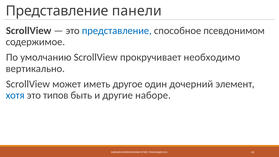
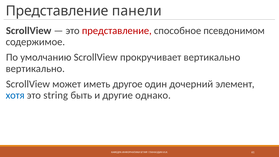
представление colour: blue -> red (117, 31)
прокручивает необходимо: необходимо -> вертикально (212, 57)
типов: типов -> string (56, 95)
наборе: наборе -> однако (153, 95)
